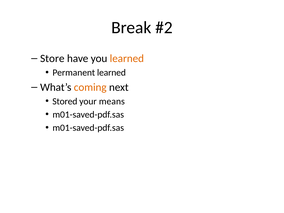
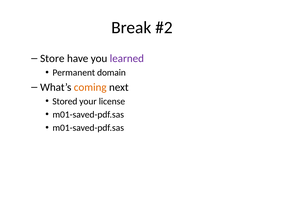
learned colour: orange -> purple (127, 59)
Permanent learned: learned -> domain (111, 73)
means: means -> license (112, 101)
